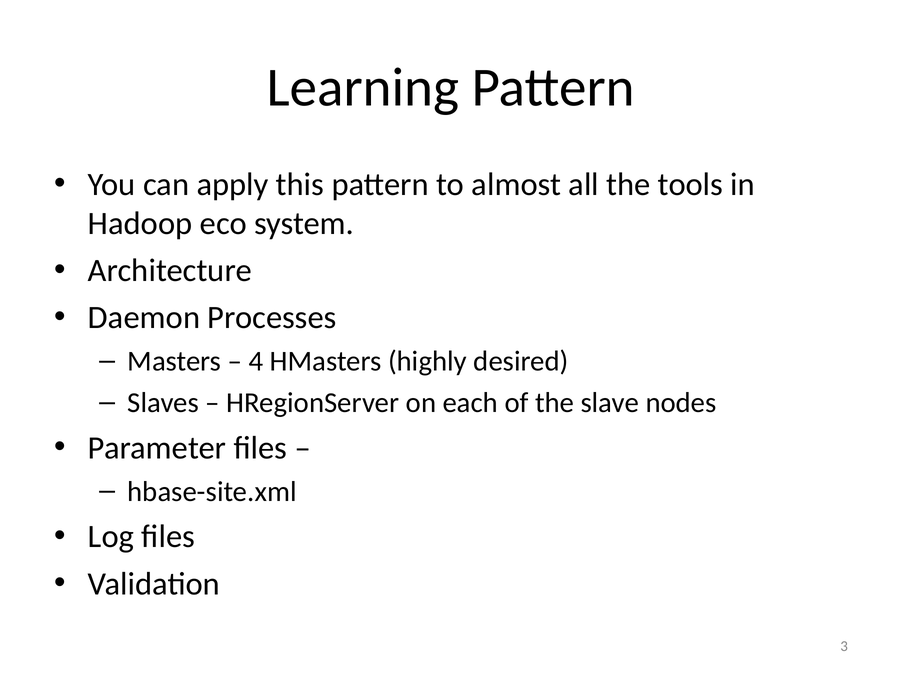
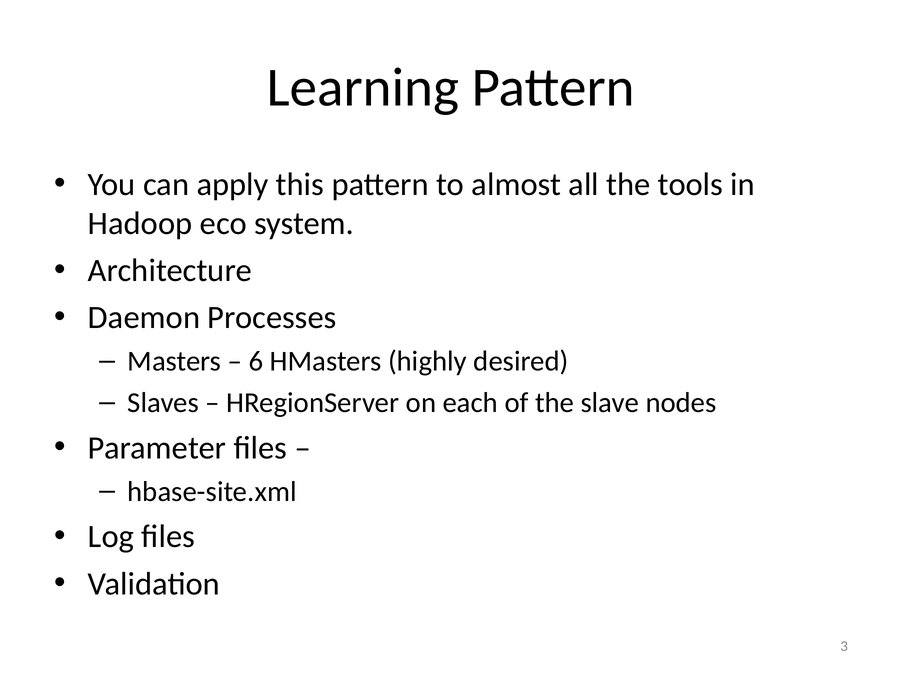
4: 4 -> 6 (256, 361)
